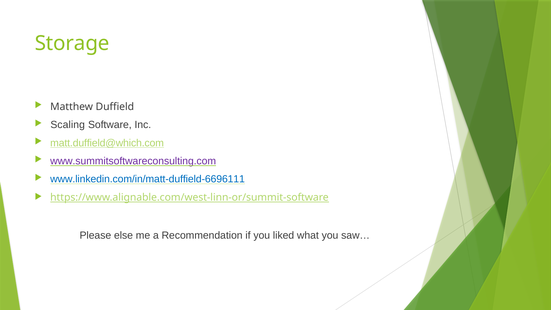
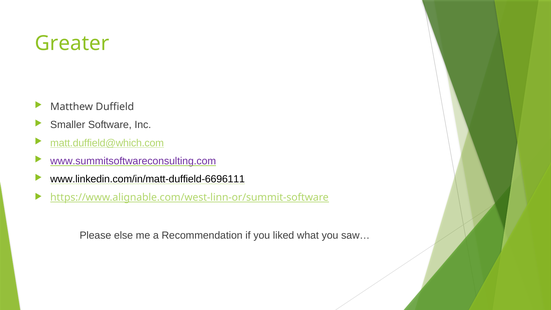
Storage: Storage -> Greater (72, 43)
Scaling: Scaling -> Smaller (68, 125)
www.linkedin.com/in/matt-duffield-6696111 colour: blue -> black (148, 179)
